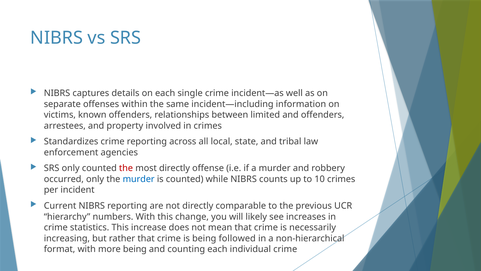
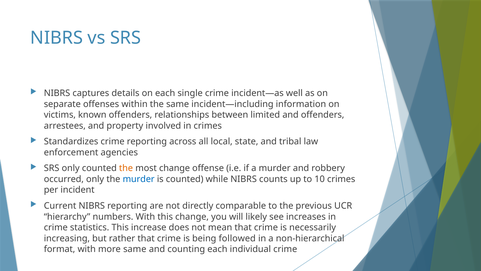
the colour: red -> orange (126, 168)
most directly: directly -> change (175, 168)
more being: being -> same (135, 249)
